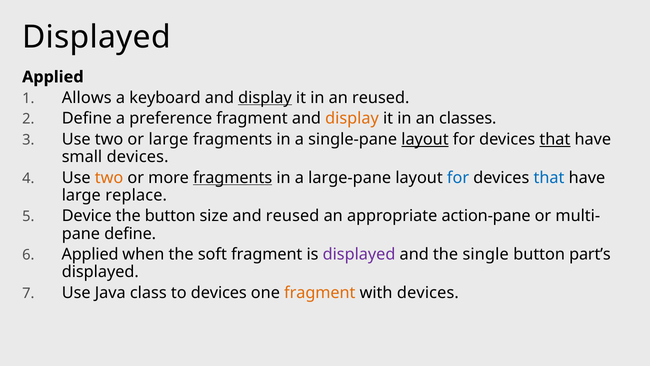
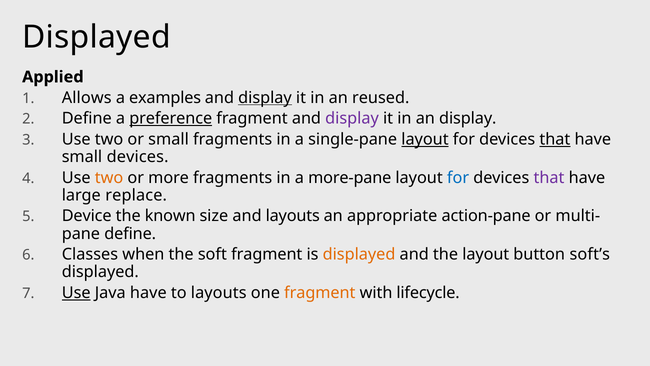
keyboard: keyboard -> examples (165, 98)
preference underline: none -> present (171, 118)
display colour: orange -> purple (352, 118)
an classes: classes -> display (468, 118)
or large: large -> small (169, 139)
fragments underline: present -> none (233, 178)
large-pane: large-pane -> more-pane (350, 178)
that colour: blue -> purple (549, 178)
the button: button -> known (170, 216)
and reused: reused -> layouts (293, 216)
Applied: Applied -> Classes (90, 254)
displayed colour: purple -> orange (359, 254)
the single: single -> layout (486, 254)
part’s: part’s -> soft’s (590, 254)
Use underline: none -> present (76, 293)
Java class: class -> have (148, 293)
to devices: devices -> layouts (219, 293)
with devices: devices -> lifecycle (428, 293)
